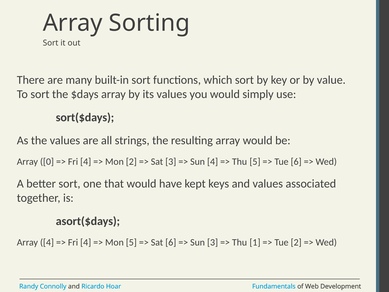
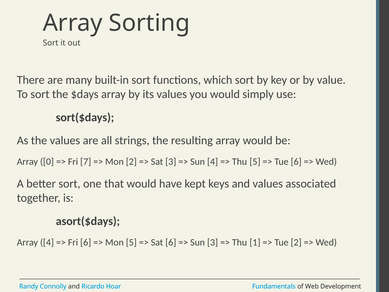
4: 4 -> 7 (86, 162)
4: 4 -> 6 (86, 242)
